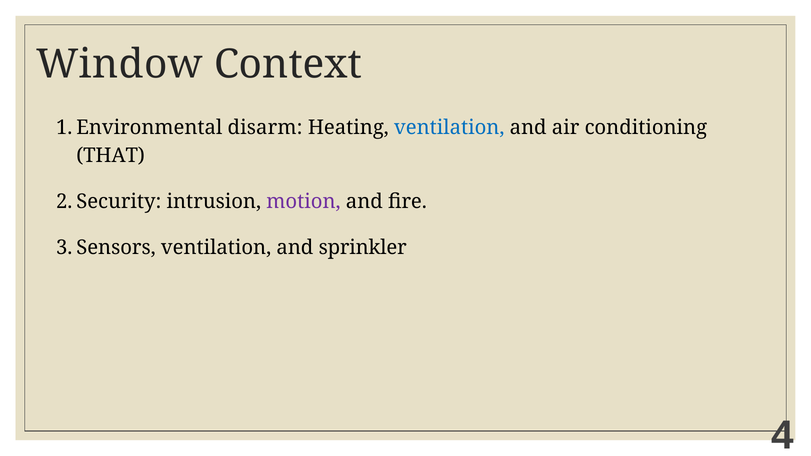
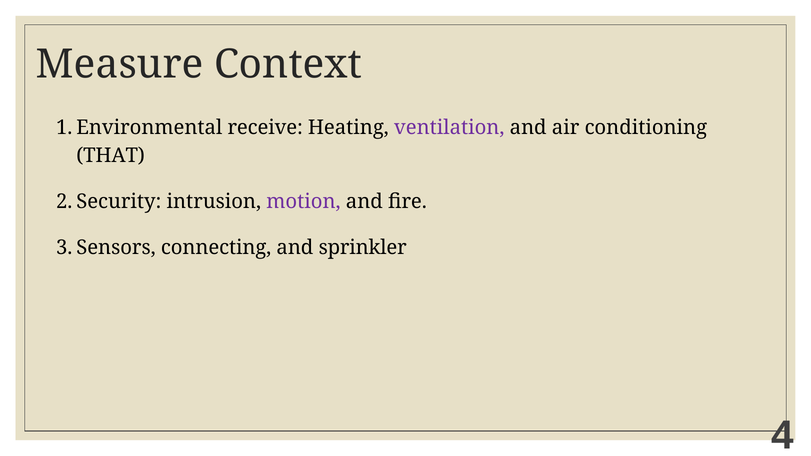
Window: Window -> Measure (120, 64)
disarm: disarm -> receive (265, 128)
ventilation colour: blue -> purple (449, 128)
ventilation: ventilation -> connecting (216, 247)
